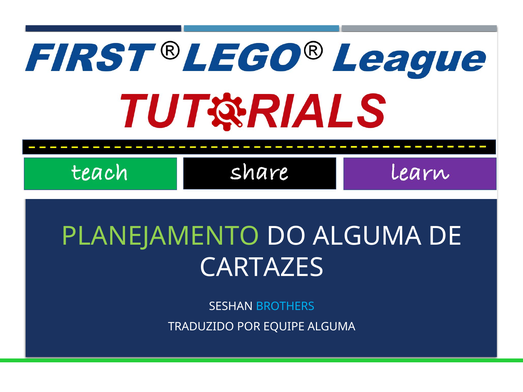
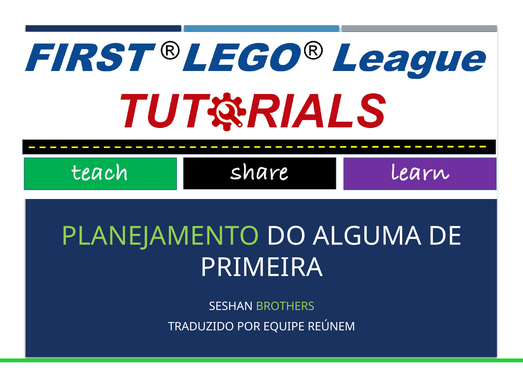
CARTAZES: CARTAZES -> PRIMEIRA (262, 268)
BROTHERS colour: light blue -> light green (285, 306)
EQUIPE ALGUMA: ALGUMA -> REÚNEM (331, 327)
